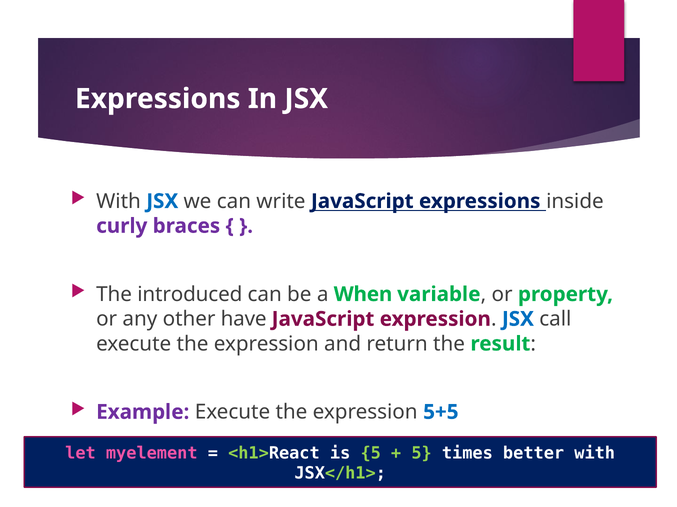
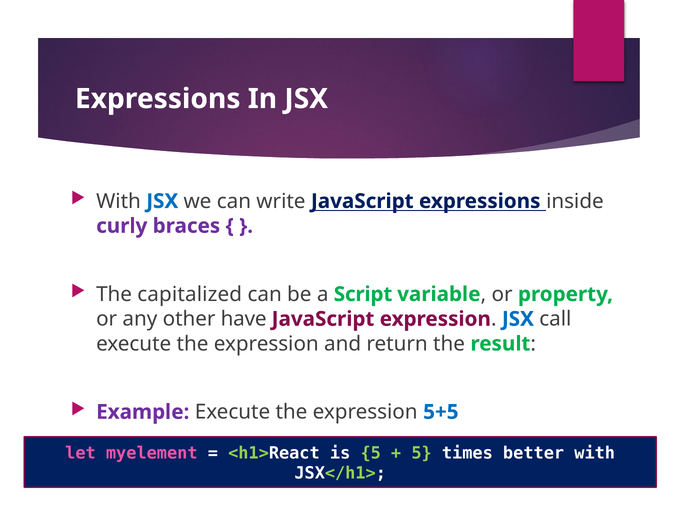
introduced: introduced -> capitalized (190, 295)
When: When -> Script (363, 295)
